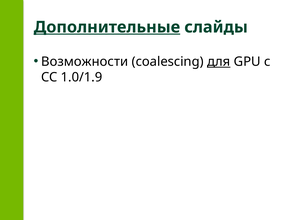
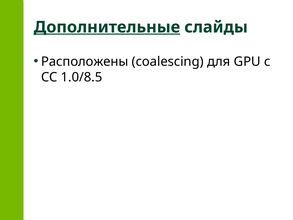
Возможности: Возможности -> Расположены (85, 61)
для underline: present -> none (219, 61)
1.0/1.9: 1.0/1.9 -> 1.0/8.5 (82, 77)
